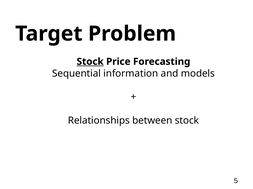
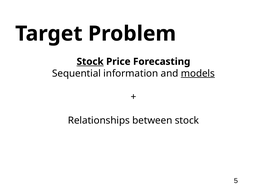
models underline: none -> present (198, 74)
